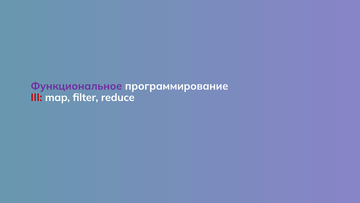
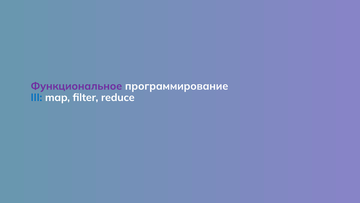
III colour: red -> blue (36, 97)
